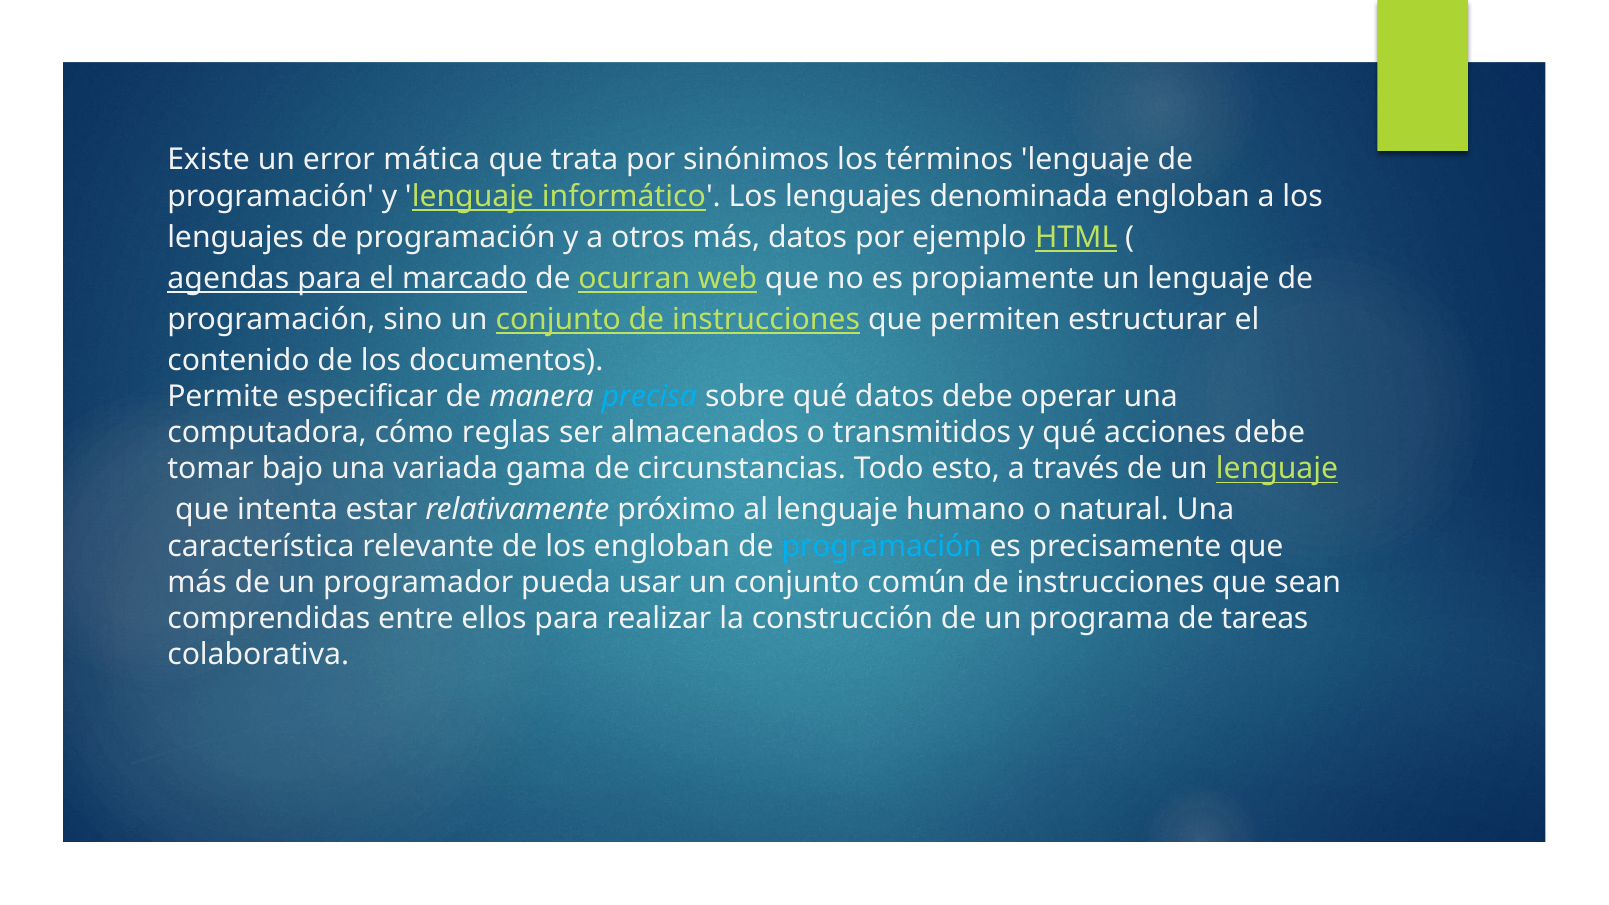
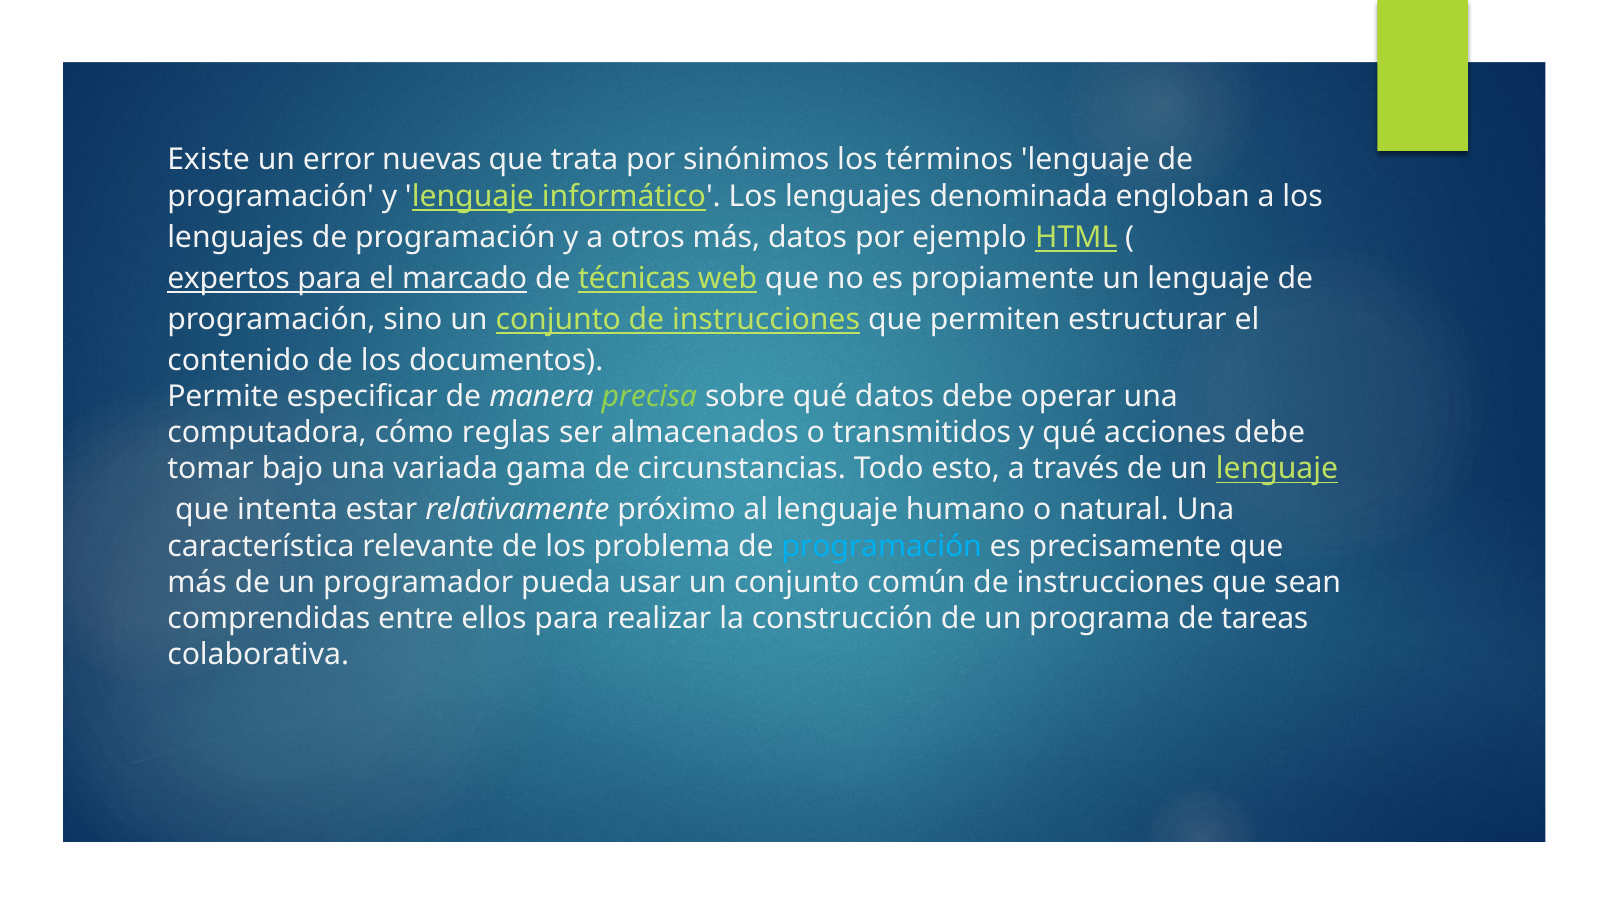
mática: mática -> nuevas (432, 160)
agendas: agendas -> expertos (229, 278)
ocurran: ocurran -> técnicas (634, 278)
precisa colour: light blue -> light green (649, 397)
los engloban: engloban -> problema (662, 546)
